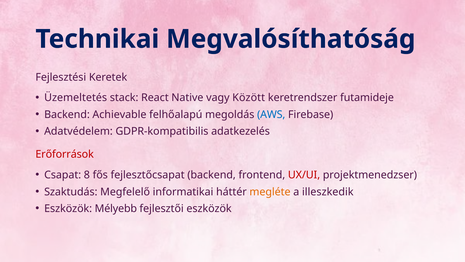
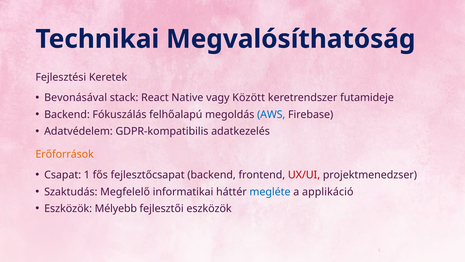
Üzemeltetés: Üzemeltetés -> Bevonásával (76, 98)
Achievable: Achievable -> Fókuszálás (119, 114)
Erőforrások colour: red -> orange (65, 154)
8: 8 -> 1 (87, 175)
megléte colour: orange -> blue (270, 191)
illeszkedik: illeszkedik -> applikáció (328, 191)
